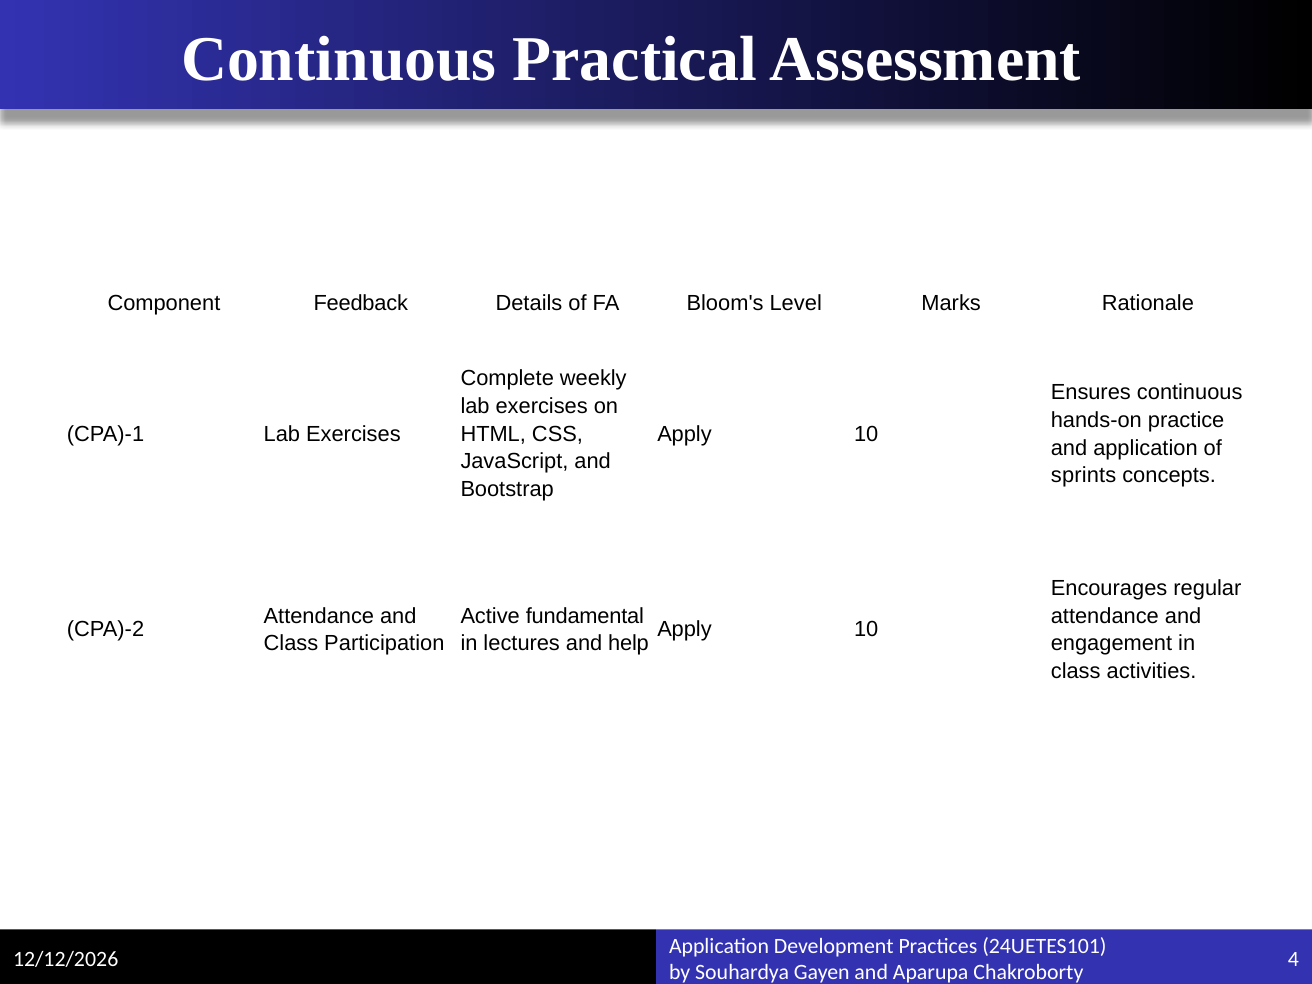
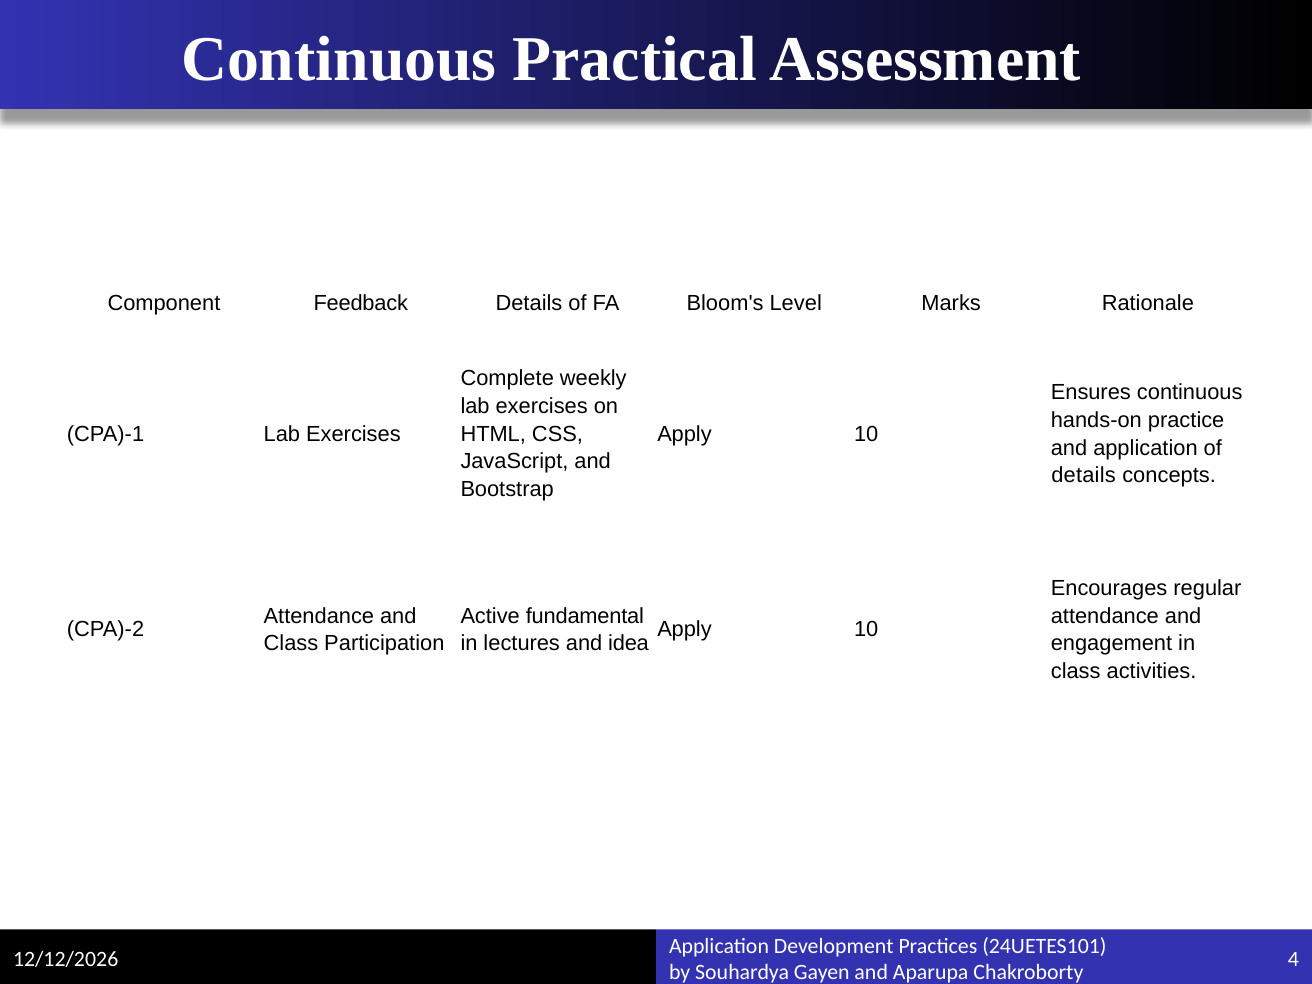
sprints: sprints -> details (1084, 476)
help: help -> idea (629, 644)
